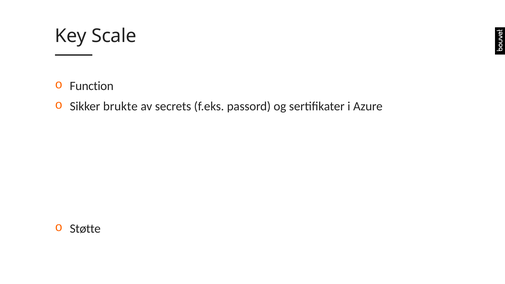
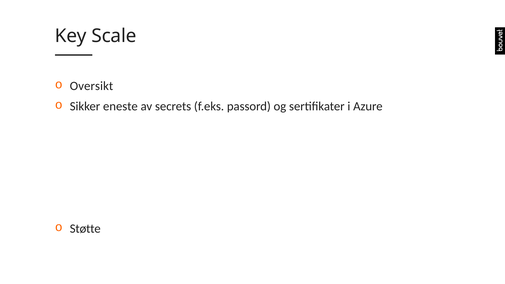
Function: Function -> Oversikt (91, 86)
brukte: brukte -> eneste (120, 106)
